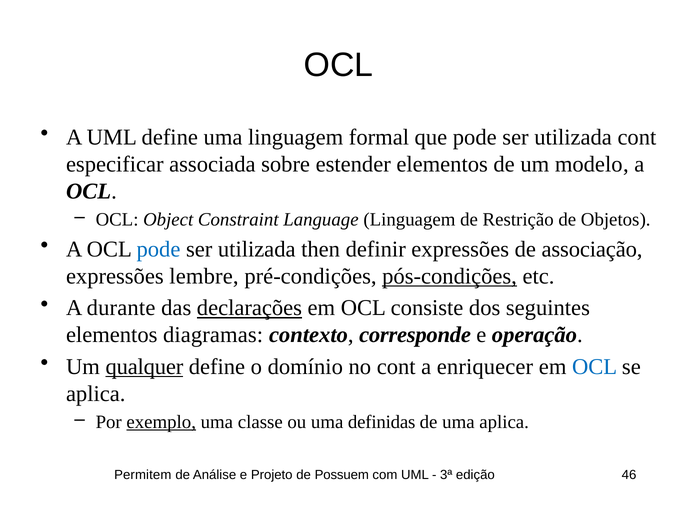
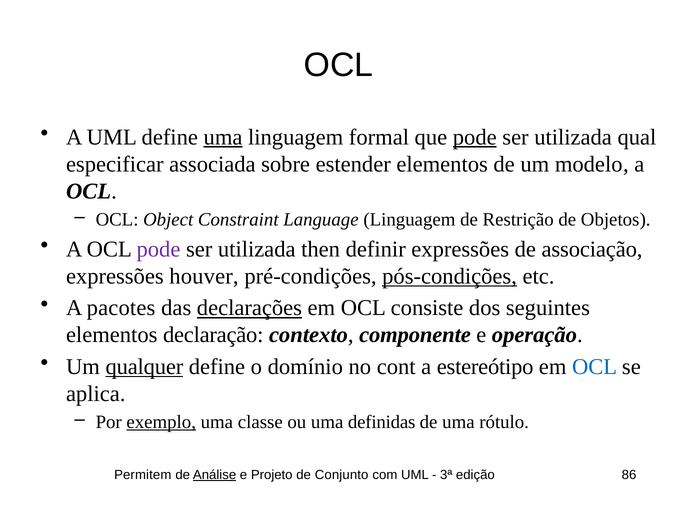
uma underline: none -> present (223, 137)
pode underline: none -> present (475, 137)
utilizada cont: cont -> qual (637, 137)
pode colour: blue -> purple (158, 249)
lembre: lembre -> houver (204, 276)
durante: durante -> pacotes (121, 308)
diagramas: diagramas -> declaração (213, 335)
corresponde: corresponde -> componente (415, 335)
enriquecer: enriquecer -> estereótipo (485, 366)
uma aplica: aplica -> rótulo (504, 422)
Análise underline: none -> present (215, 475)
Possuem: Possuem -> Conjunto (342, 475)
46: 46 -> 86 (629, 475)
